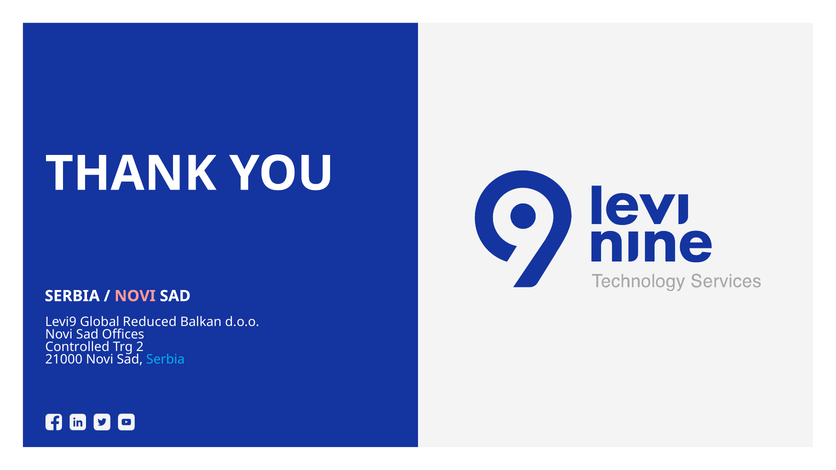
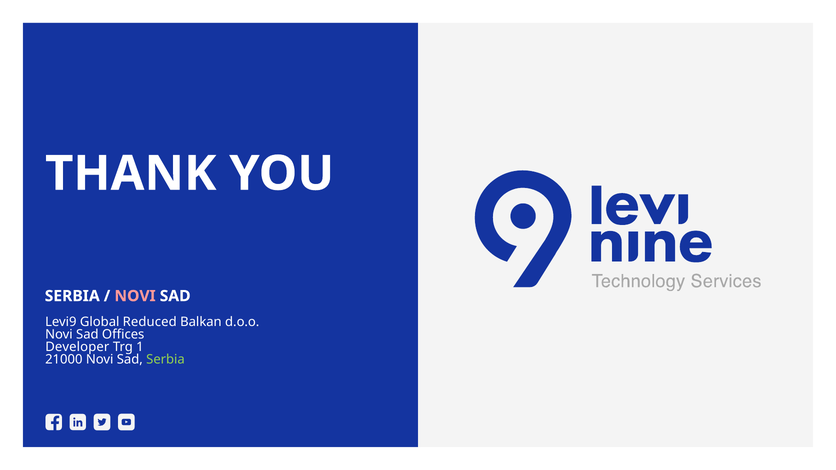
Controlled: Controlled -> Developer (77, 347)
2: 2 -> 1 (140, 347)
Serbia colour: light blue -> light green (166, 360)
